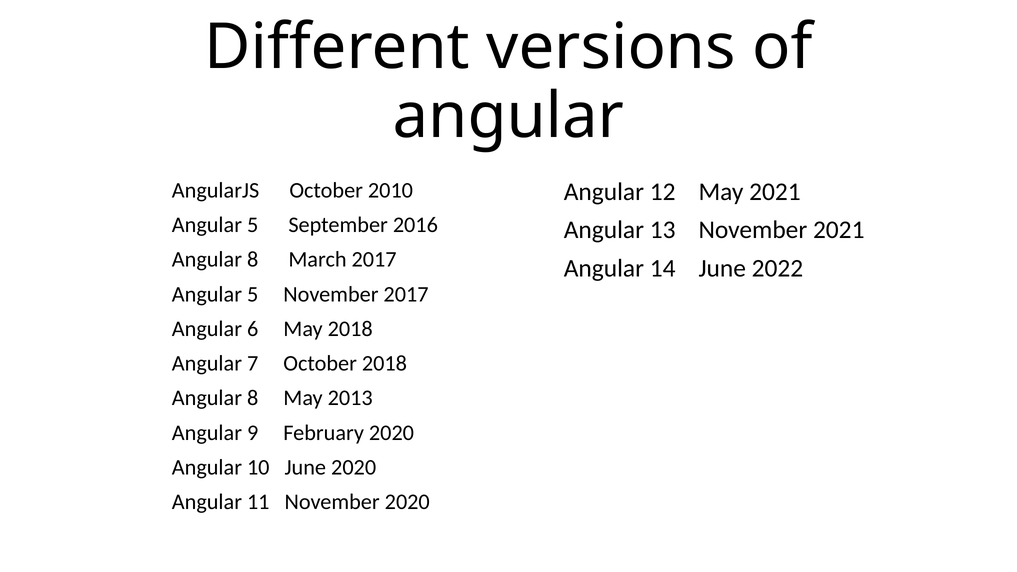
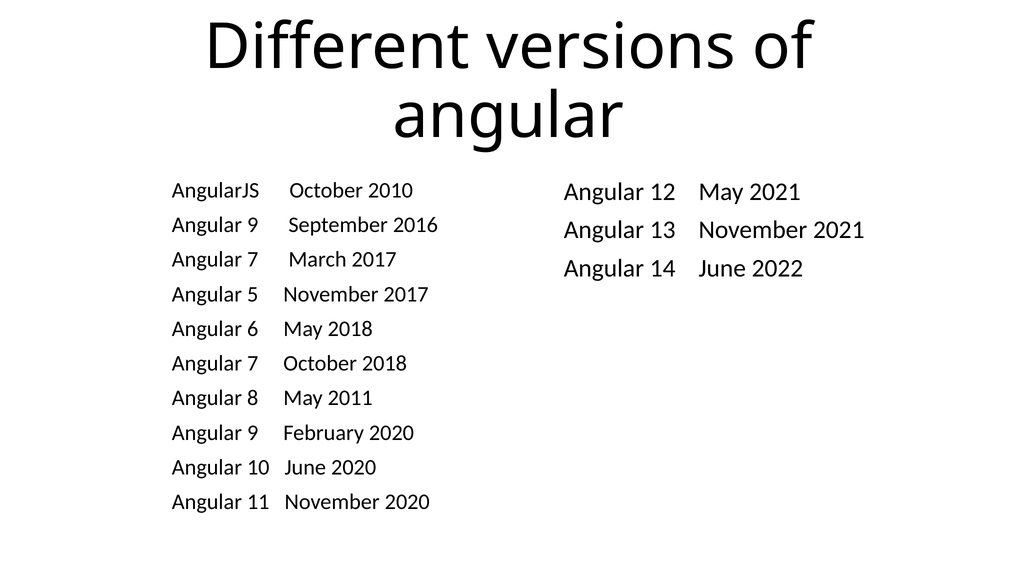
5: 5 -> 9 (253, 225)
8: 8 -> 7 (253, 260)
2013: 2013 -> 2011 (350, 398)
